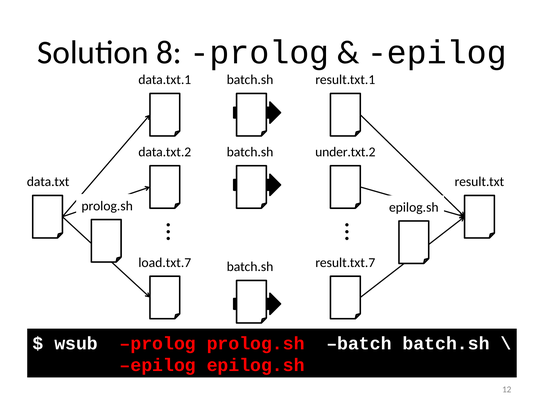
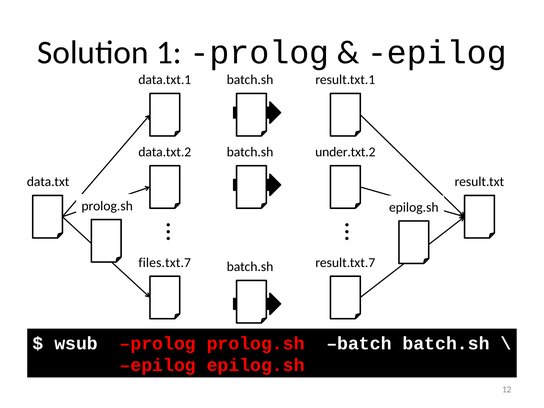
8: 8 -> 1 (169, 53)
load.txt.7: load.txt.7 -> files.txt.7 (165, 263)
